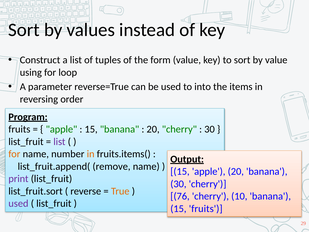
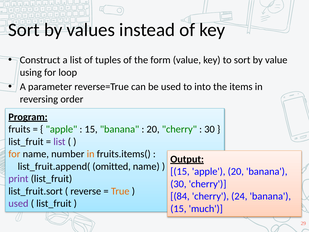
remove: remove -> omitted (112, 166)
76: 76 -> 84 (180, 196)
10: 10 -> 24 (239, 196)
15 fruits: fruits -> much (206, 208)
